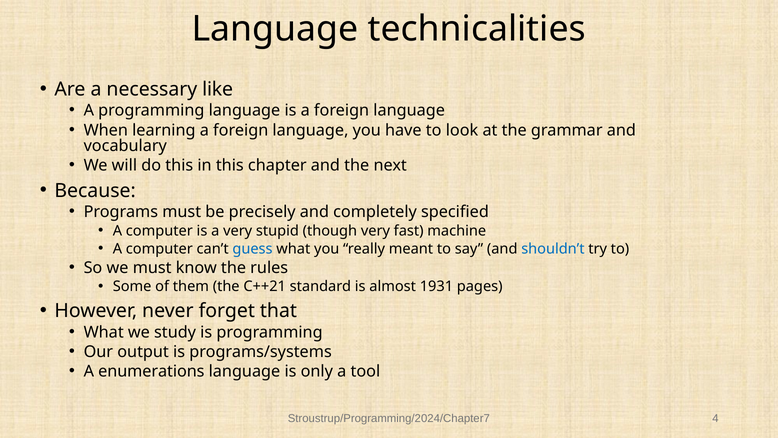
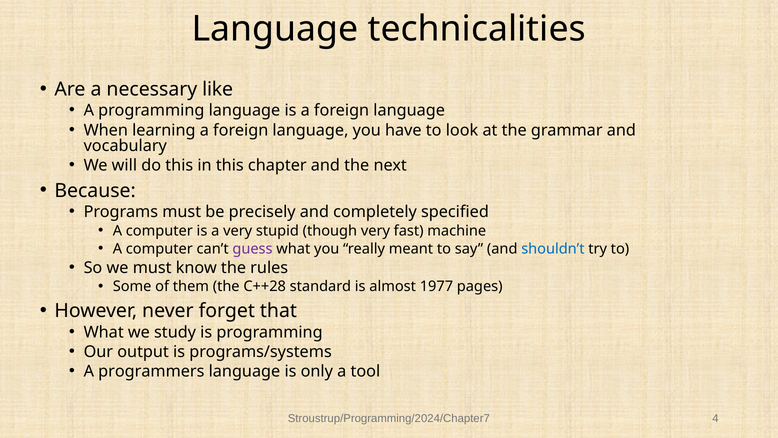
guess colour: blue -> purple (253, 249)
C++21: C++21 -> C++28 (265, 286)
1931: 1931 -> 1977 (436, 286)
enumerations: enumerations -> programmers (151, 371)
